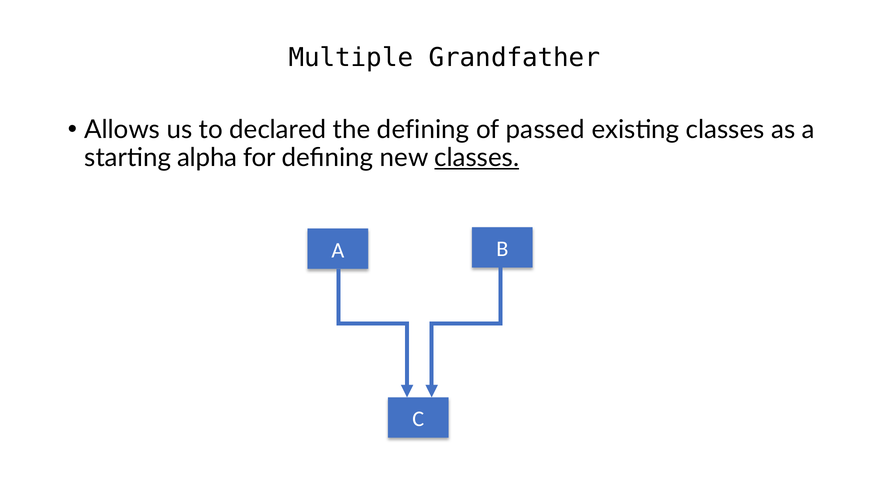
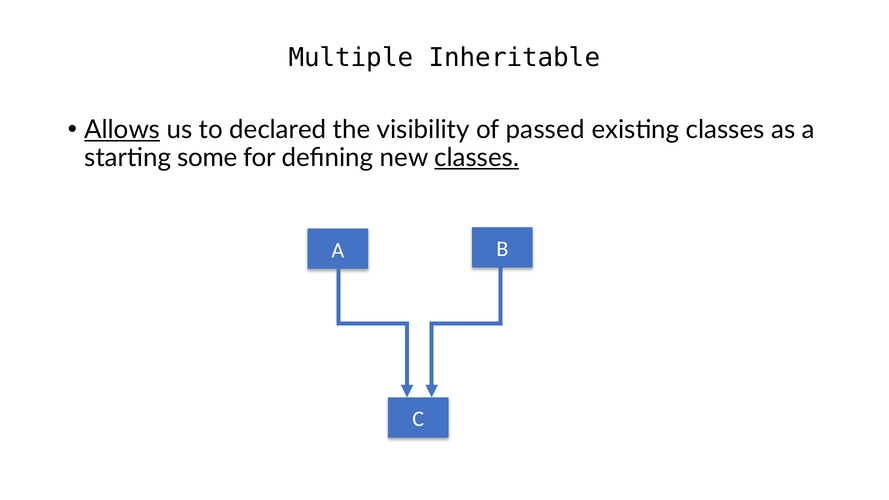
Grandfather: Grandfather -> Inheritable (514, 58)
Allows underline: none -> present (122, 130)
the defining: defining -> visibility (423, 130)
alpha: alpha -> some (207, 158)
